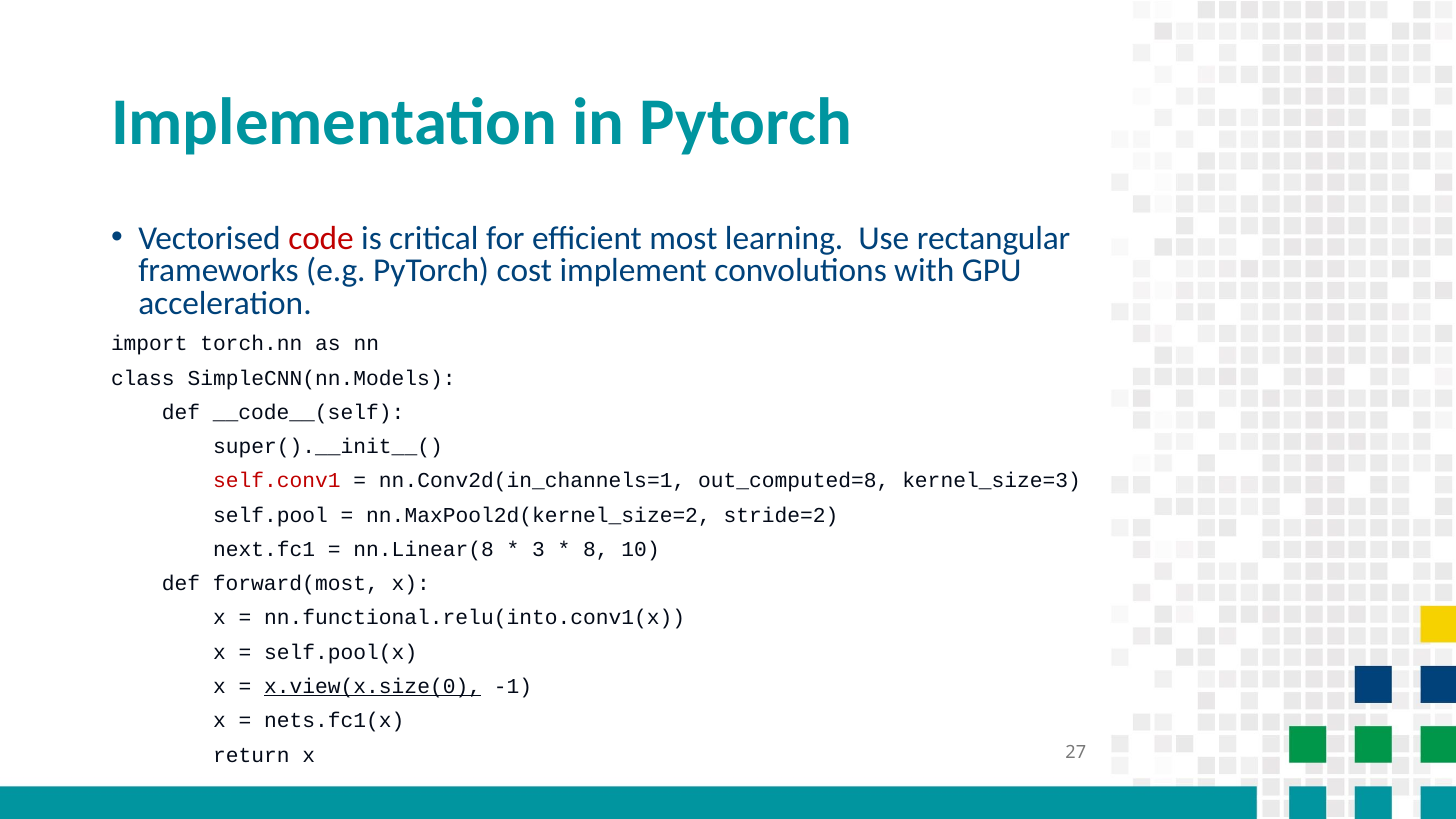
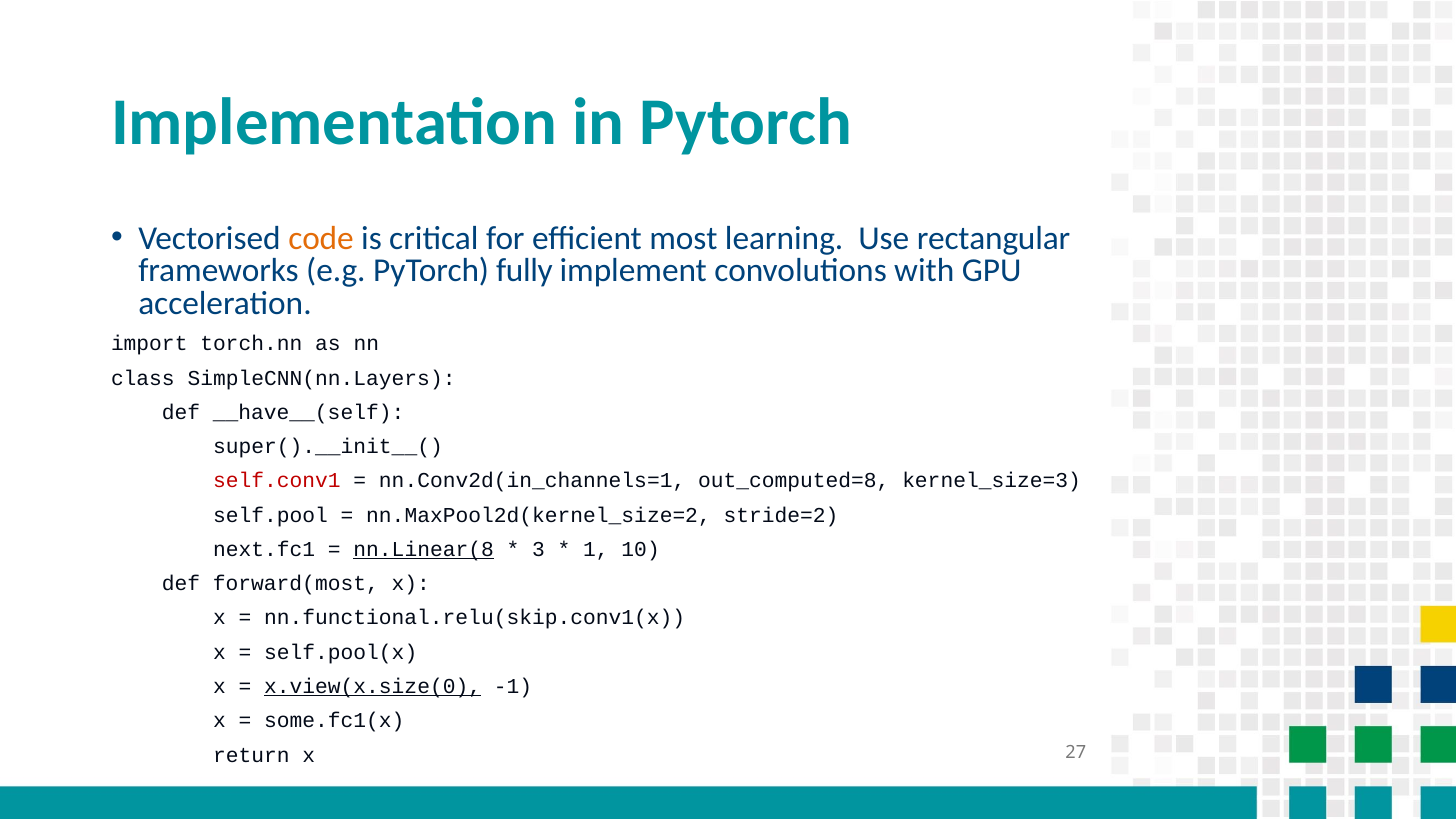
code colour: red -> orange (321, 238)
cost: cost -> fully (524, 271)
SimpleCNN(nn.Models: SimpleCNN(nn.Models -> SimpleCNN(nn.Layers (322, 378)
__code__(self: __code__(self -> __have__(self (309, 412)
nn.Linear(8 underline: none -> present (424, 549)
8: 8 -> 1 (596, 549)
nn.functional.relu(into.conv1(x: nn.functional.relu(into.conv1(x -> nn.functional.relu(skip.conv1(x (475, 618)
nets.fc1(x: nets.fc1(x -> some.fc1(x (334, 721)
